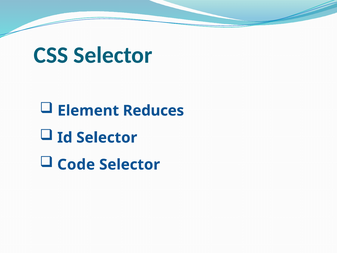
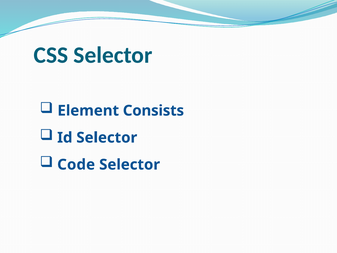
Reduces: Reduces -> Consists (153, 111)
